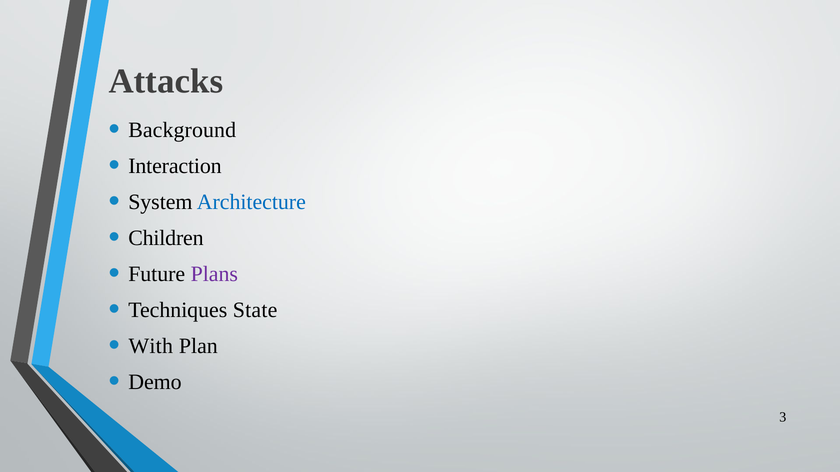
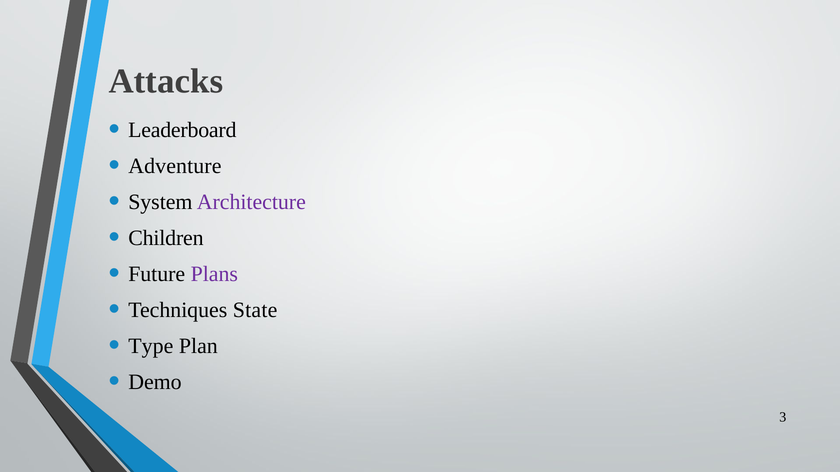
Background: Background -> Leaderboard (182, 130)
Interaction: Interaction -> Adventure (175, 166)
Architecture colour: blue -> purple (251, 202)
With: With -> Type (151, 346)
